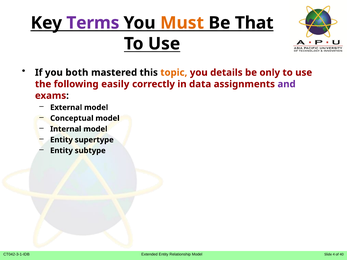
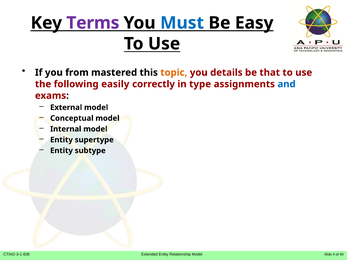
Must colour: orange -> blue (182, 23)
That: That -> Easy (254, 23)
both: both -> from (77, 73)
only: only -> that (270, 73)
data: data -> type (200, 84)
and colour: purple -> blue (287, 84)
